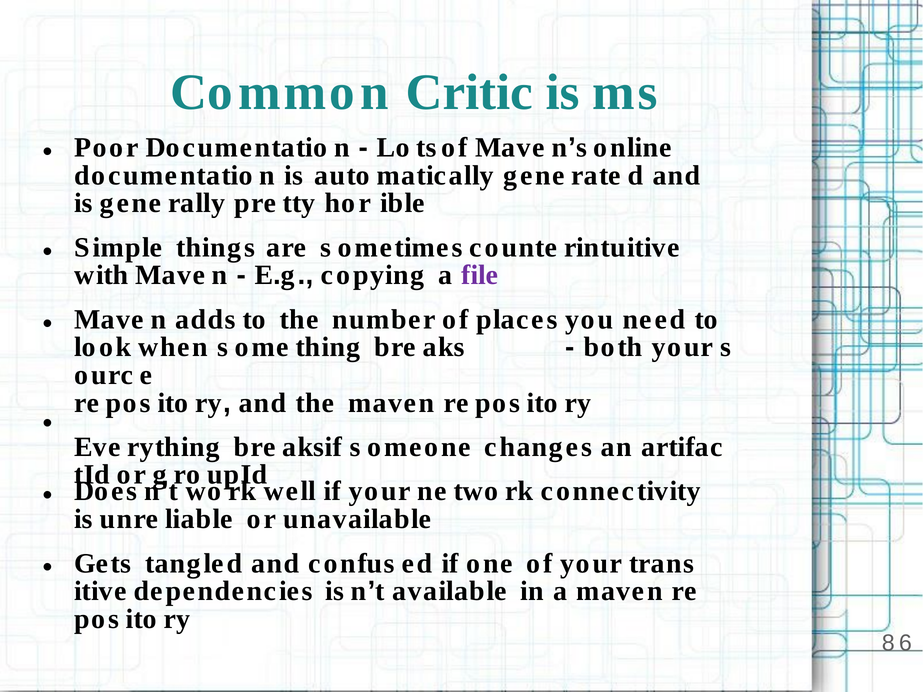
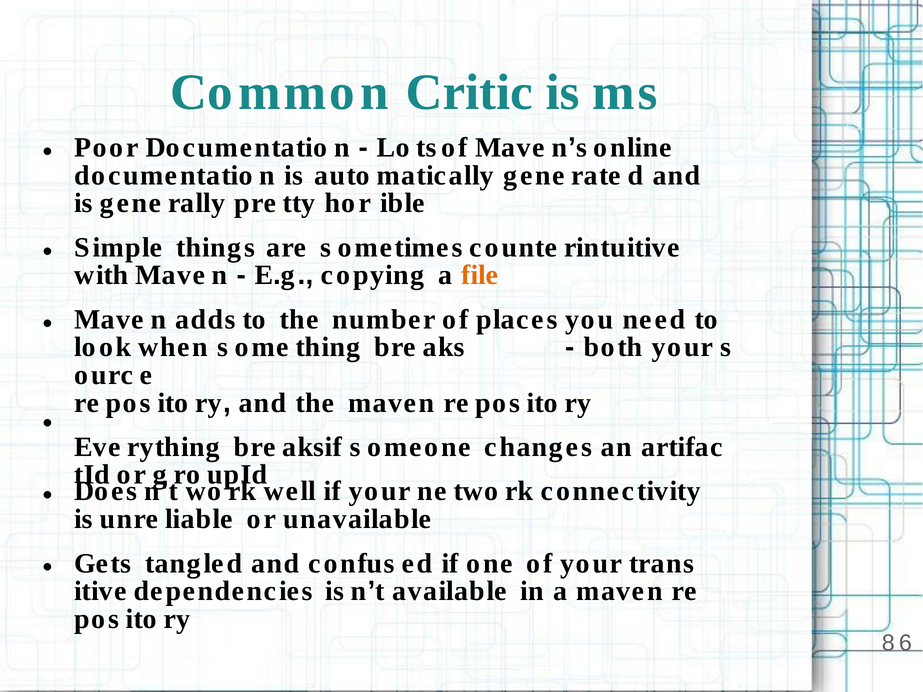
file colour: purple -> orange (480, 275)
